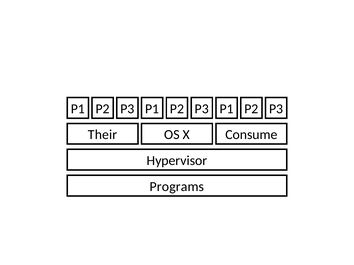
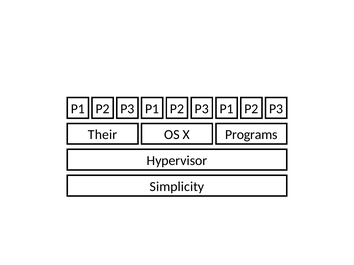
Consume: Consume -> Programs (251, 135)
Programs: Programs -> Simplicity (177, 187)
